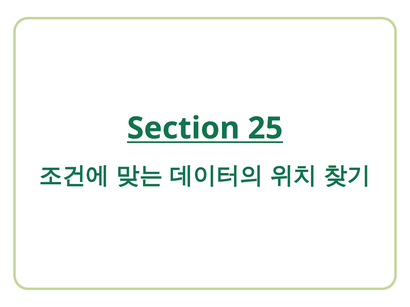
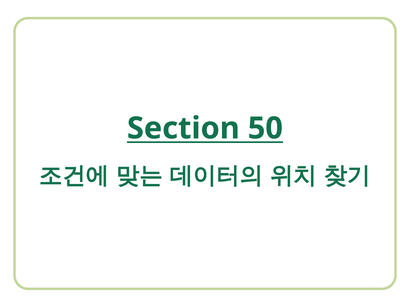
25: 25 -> 50 (265, 129)
